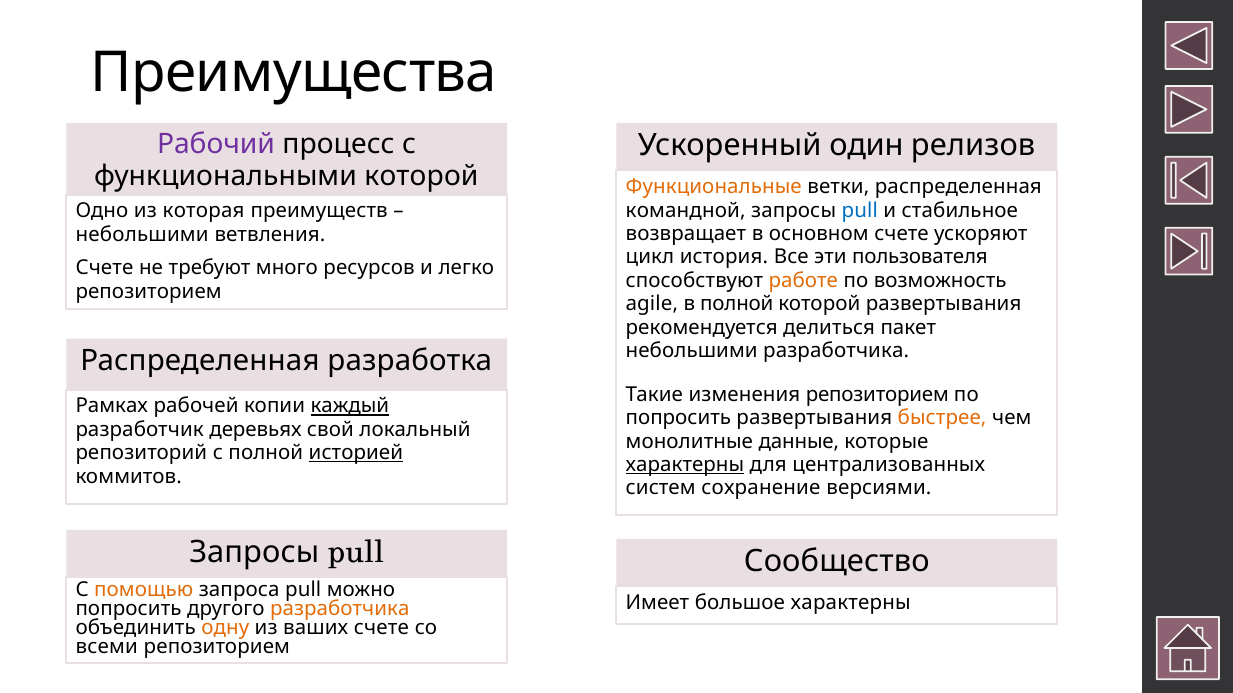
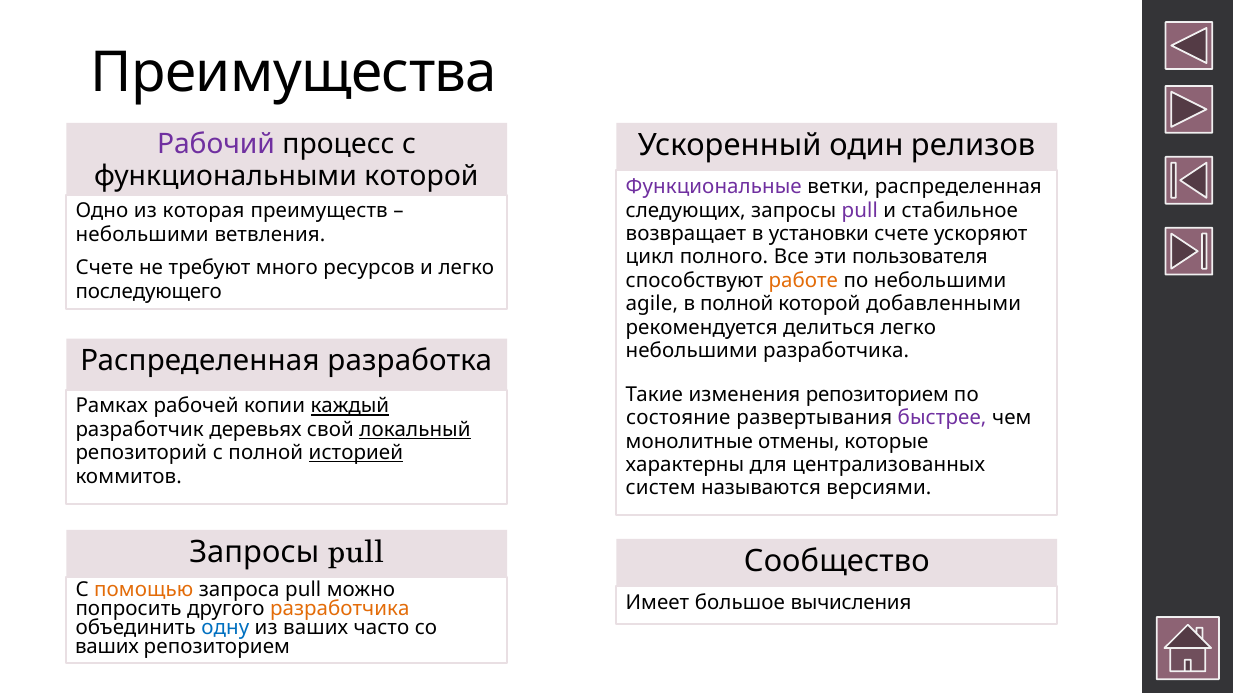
Функциональные colour: orange -> purple (714, 187)
командной: командной -> следующих (686, 210)
pull colour: blue -> purple (860, 210)
основном: основном -> установки (819, 234)
история: история -> полного (724, 257)
по возможность: возможность -> небольшими (940, 281)
репозиторием: репозиторием -> последующего (149, 292)
которой развертывания: развертывания -> добавленными (944, 304)
делиться пакет: пакет -> легко (908, 328)
попросить: попросить -> состояние (678, 418)
быстрее colour: orange -> purple (942, 418)
локальный underline: none -> present (415, 430)
данные: данные -> отмены (799, 442)
характерны underline: present -> none (685, 465)
сохранение: сохранение -> называются (761, 489)
большое характерны: характерны -> вычисления (851, 603)
одну colour: orange -> blue (225, 628)
ваших счете: счете -> часто (381, 628)
всеми: всеми -> ваших (107, 647)
